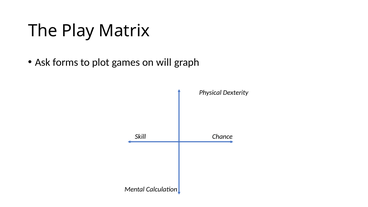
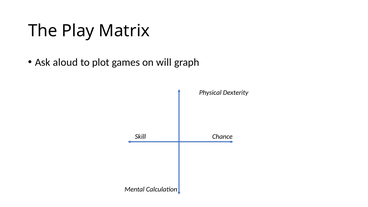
forms: forms -> aloud (65, 62)
